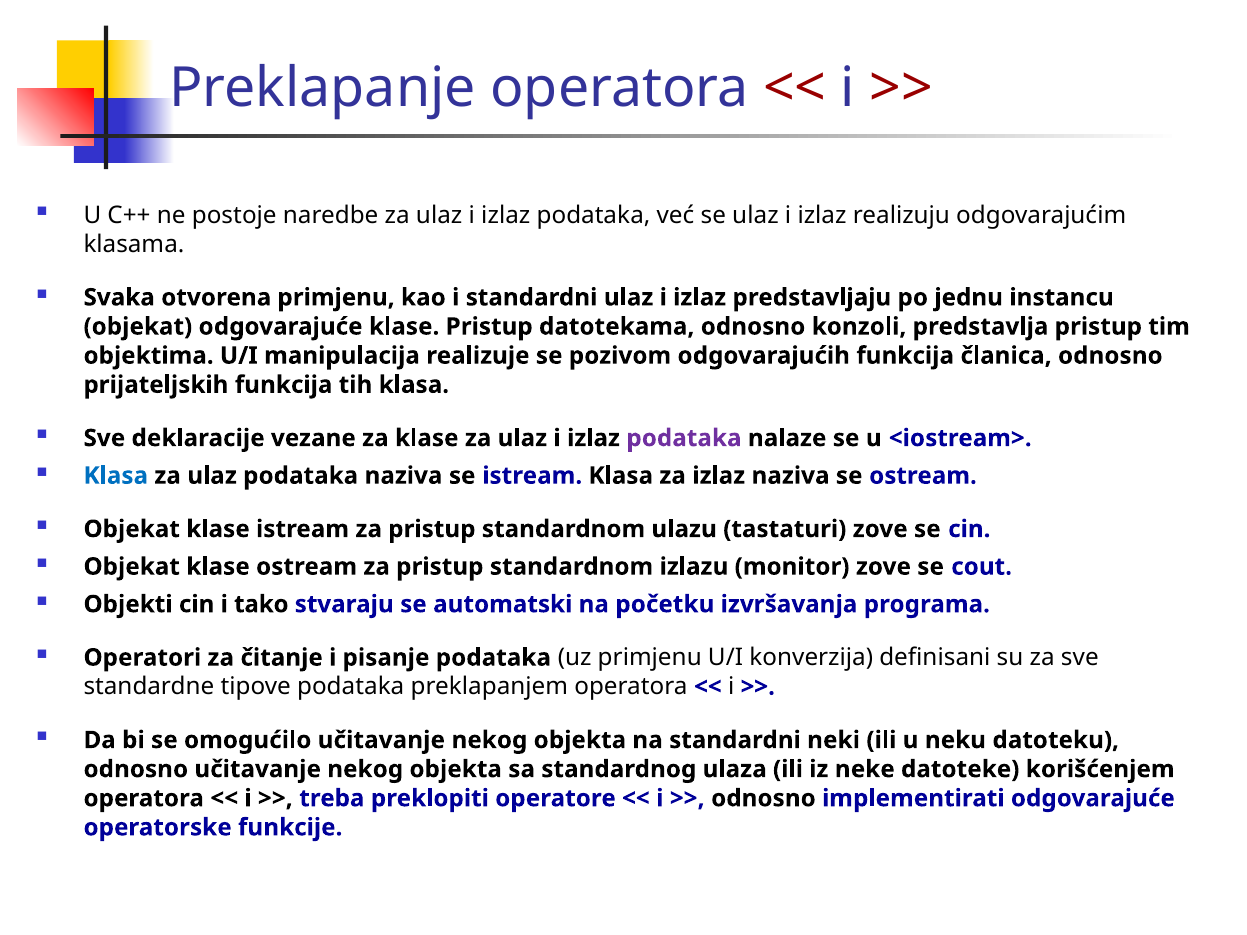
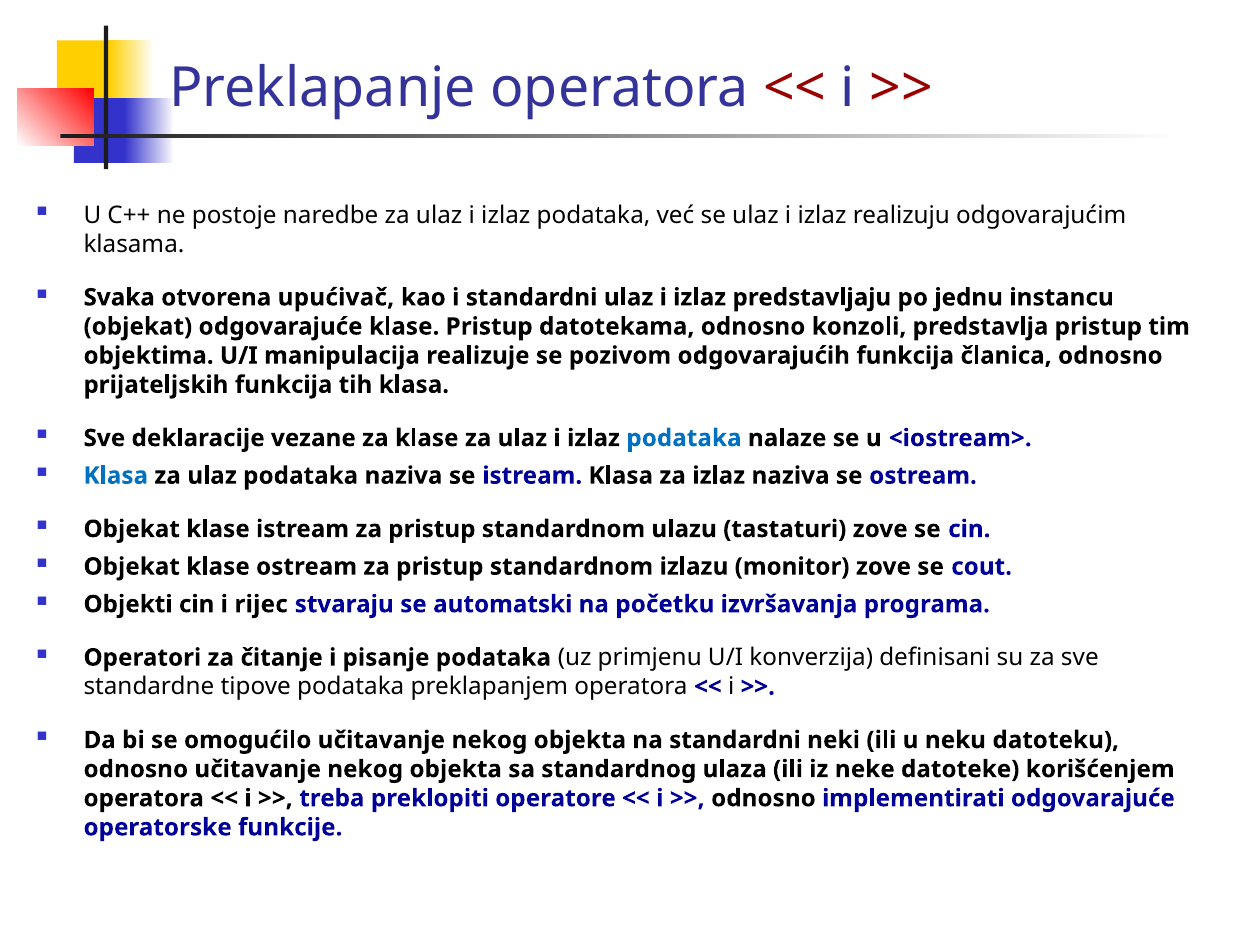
otvorena primjenu: primjenu -> upućivač (336, 298)
podataka colour: purple -> blue (684, 438)
tako: tako -> rijec (261, 604)
